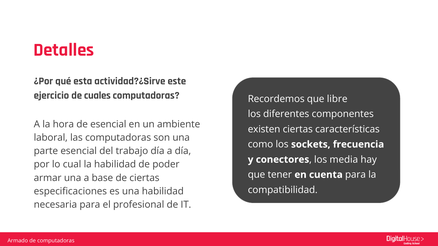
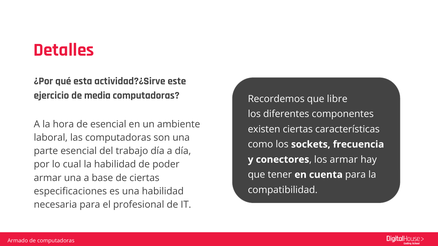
cuales: cuales -> media (97, 96)
los media: media -> armar (344, 160)
